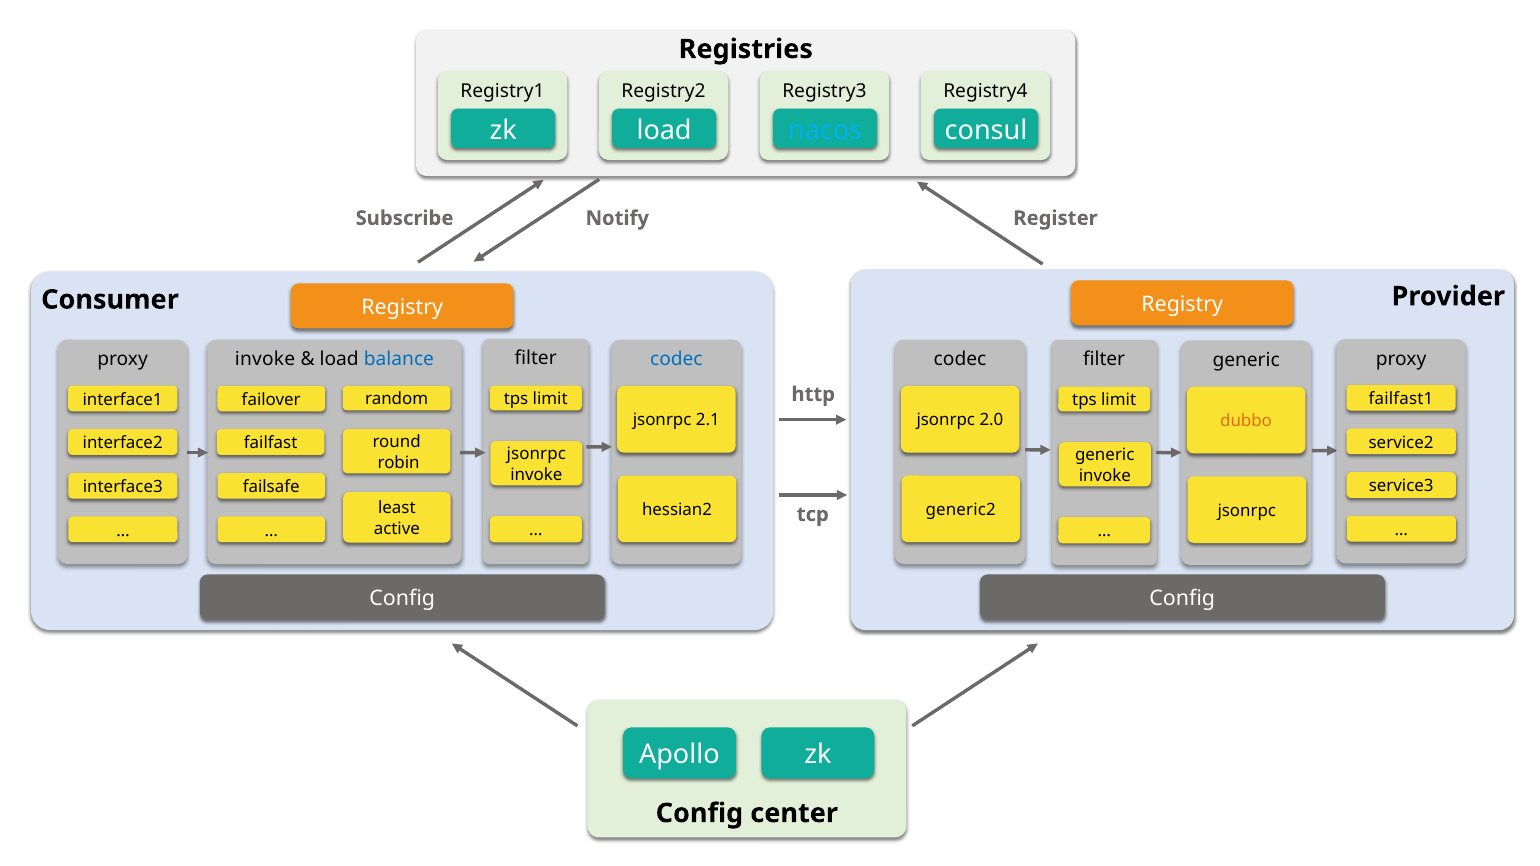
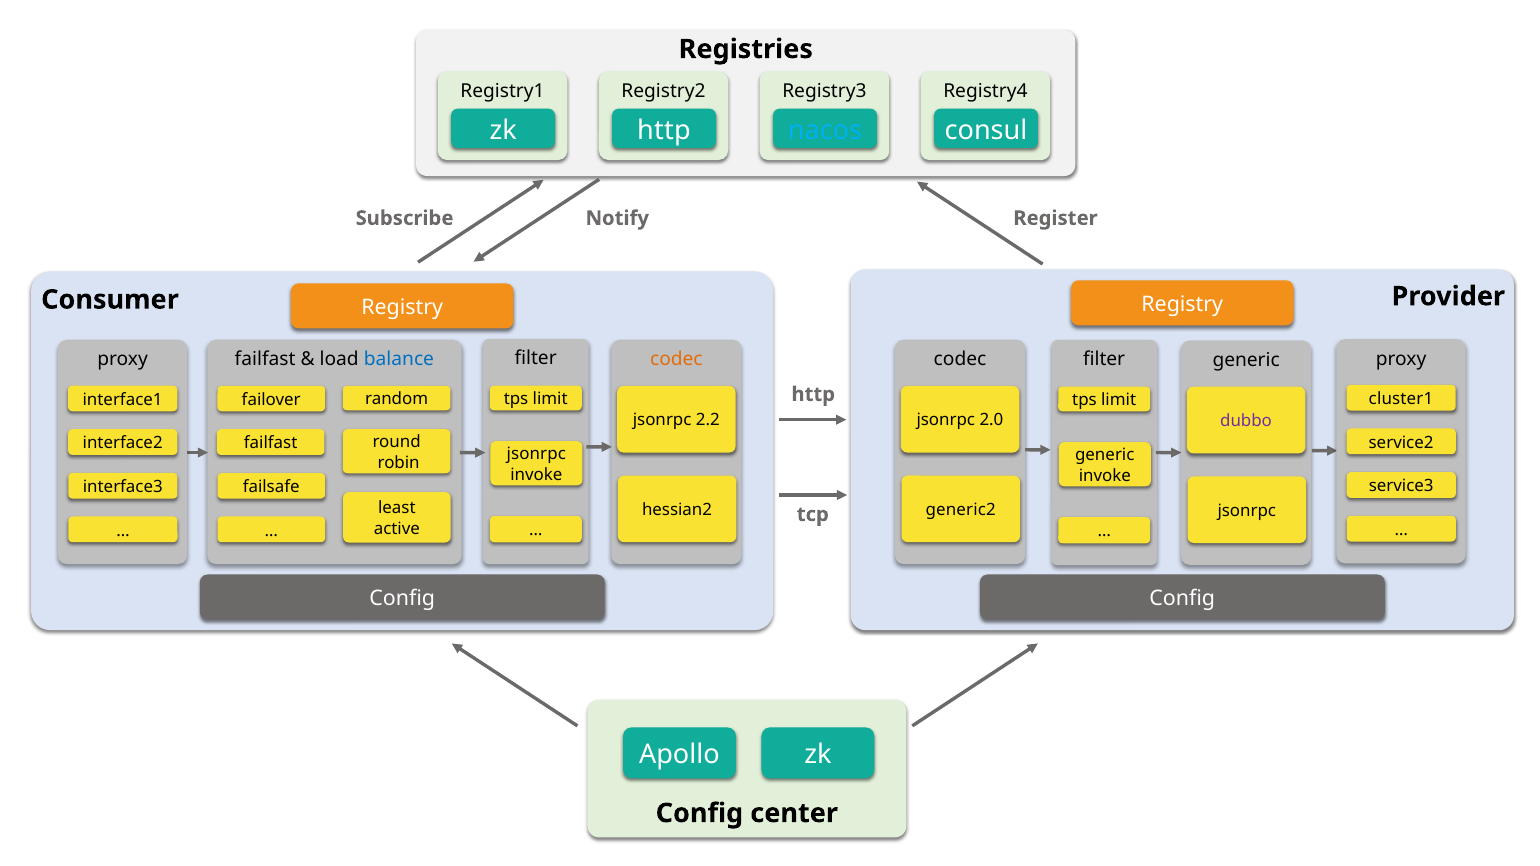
load: load -> http (664, 130)
codec colour: blue -> orange (676, 360)
invoke: invoke -> failfast (265, 360)
failfast1: failfast1 -> cluster1 (1401, 399)
2.1: 2.1 -> 2.2 (708, 420)
dubbo colour: orange -> purple (1246, 421)
